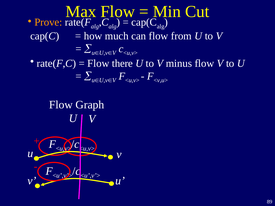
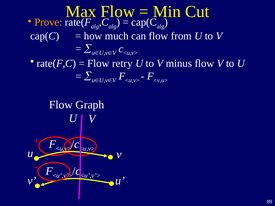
there: there -> retry (122, 63)
